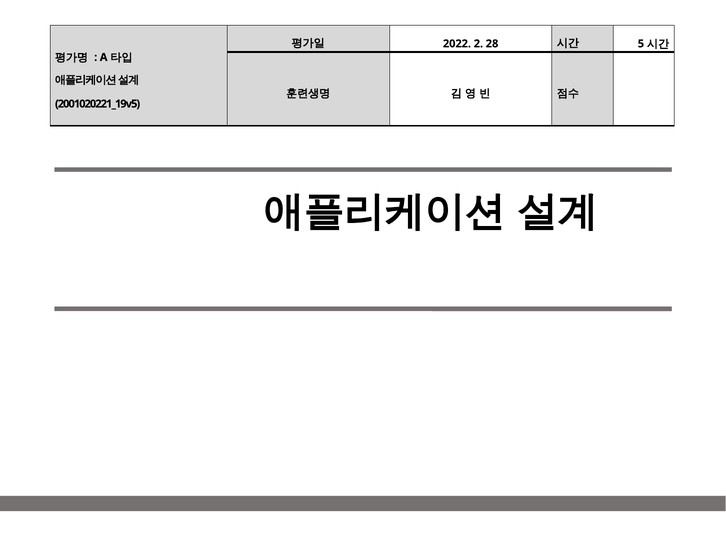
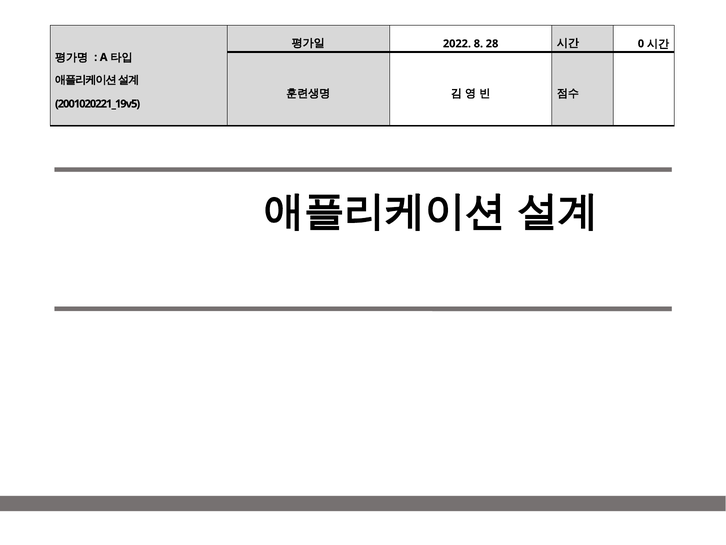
2: 2 -> 8 (478, 44)
5: 5 -> 0 (641, 44)
